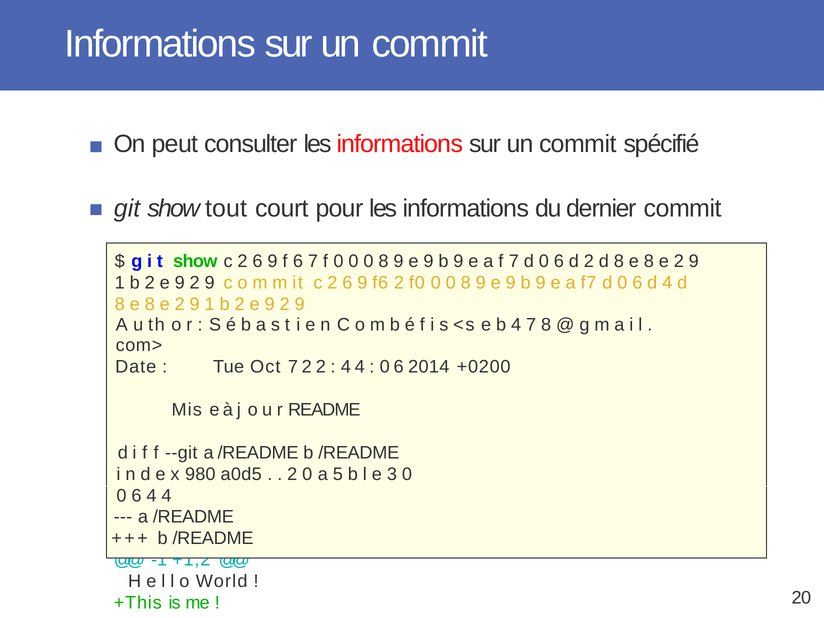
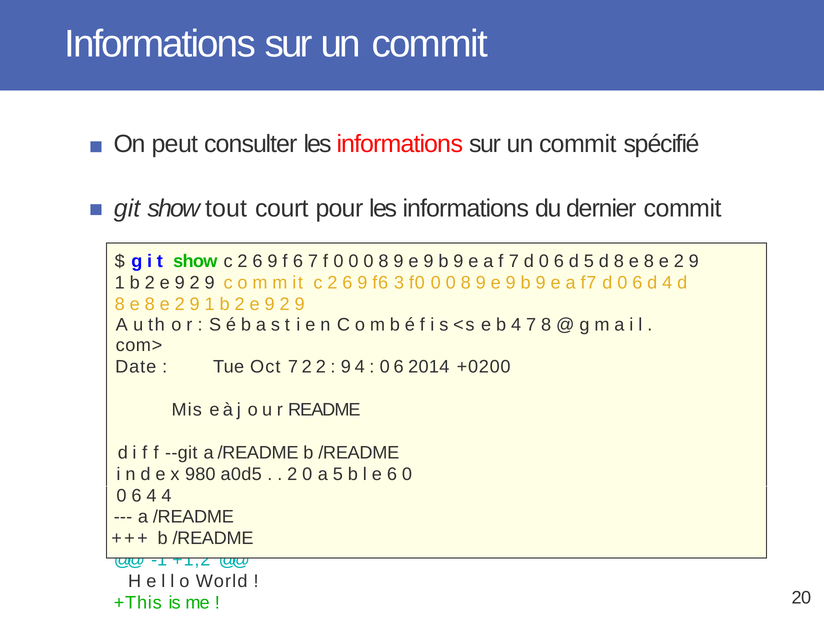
d 2: 2 -> 5 (589, 261)
f6 2: 2 -> 3 (399, 283)
4: 4 -> 9 (346, 367)
e 3: 3 -> 6 (392, 475)
